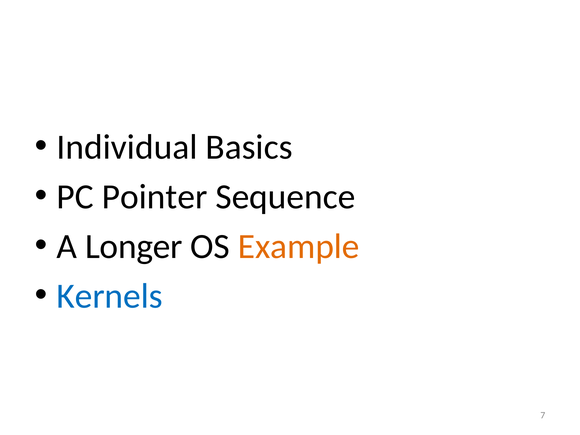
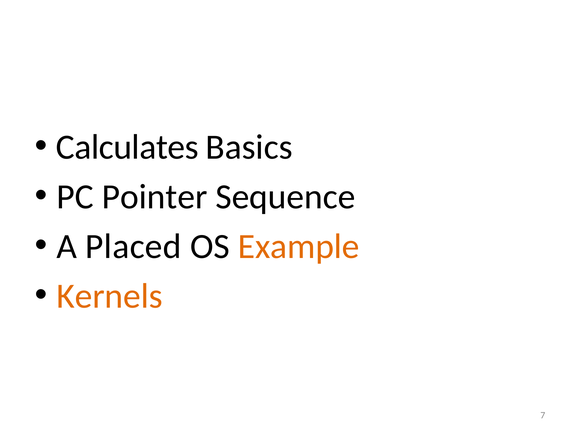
Individual: Individual -> Calculates (127, 147)
Longer: Longer -> Placed (133, 246)
Kernels colour: blue -> orange (110, 296)
